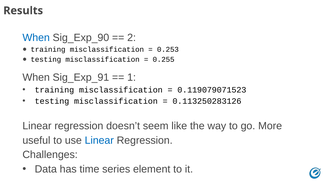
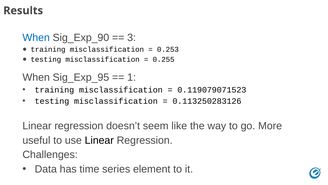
2: 2 -> 3 (132, 38)
Sig_Exp_91: Sig_Exp_91 -> Sig_Exp_95 (81, 77)
Linear colour: blue -> black (99, 140)
